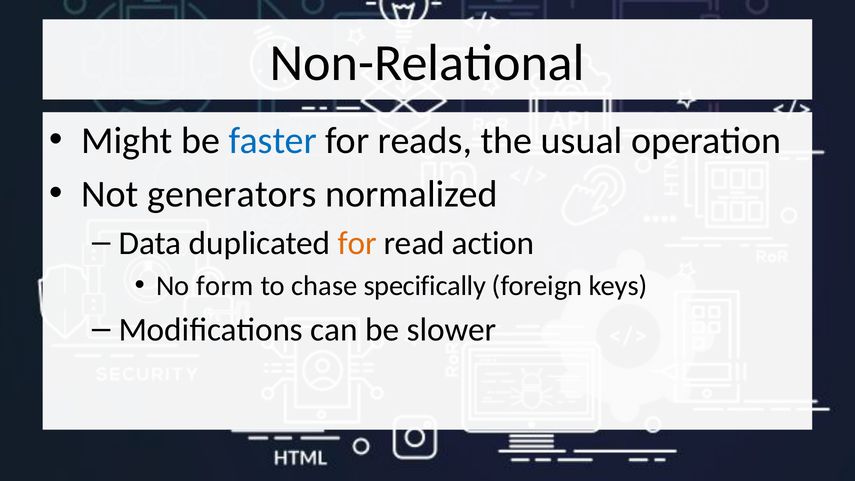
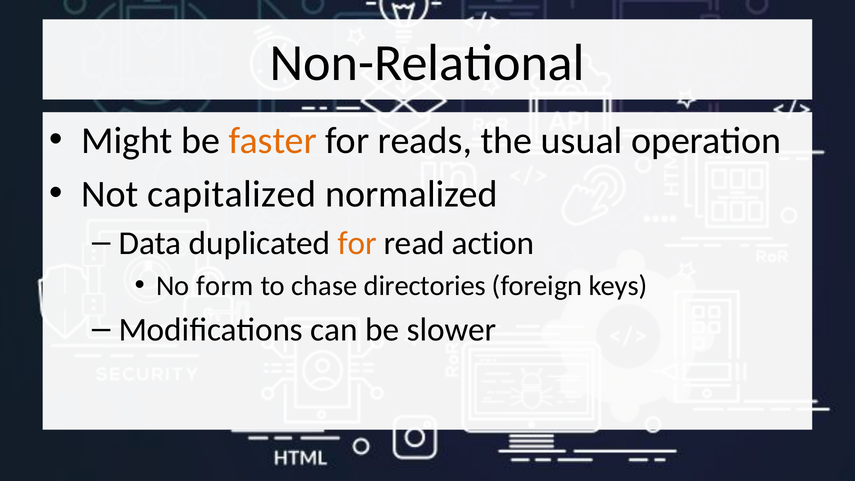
faster colour: blue -> orange (273, 141)
generators: generators -> capitalized (232, 194)
specifically: specifically -> directories (425, 286)
